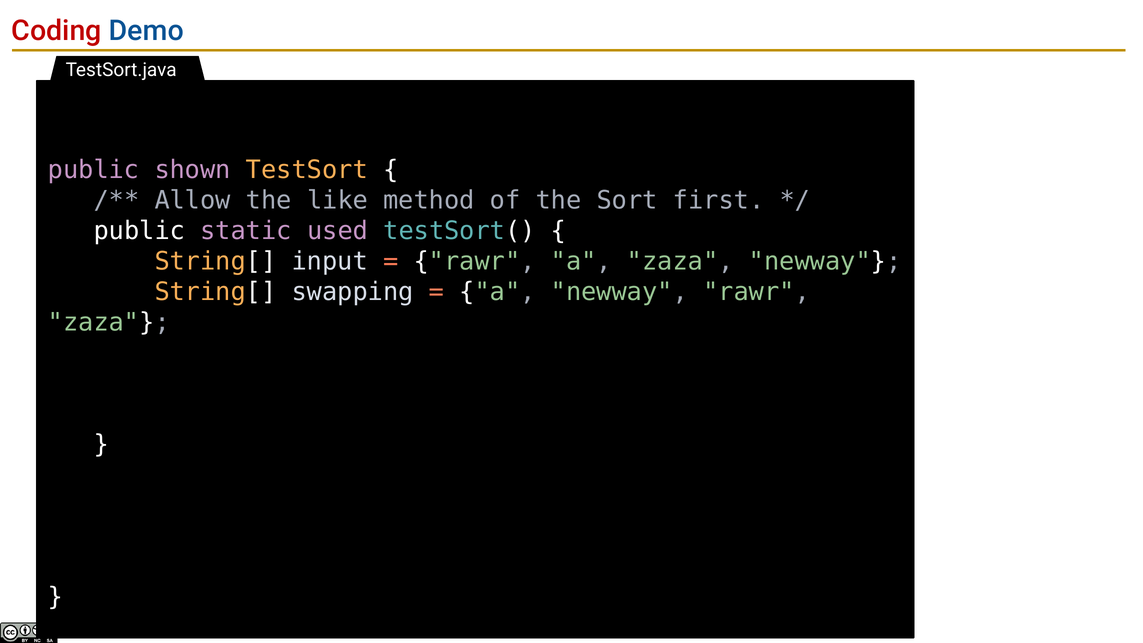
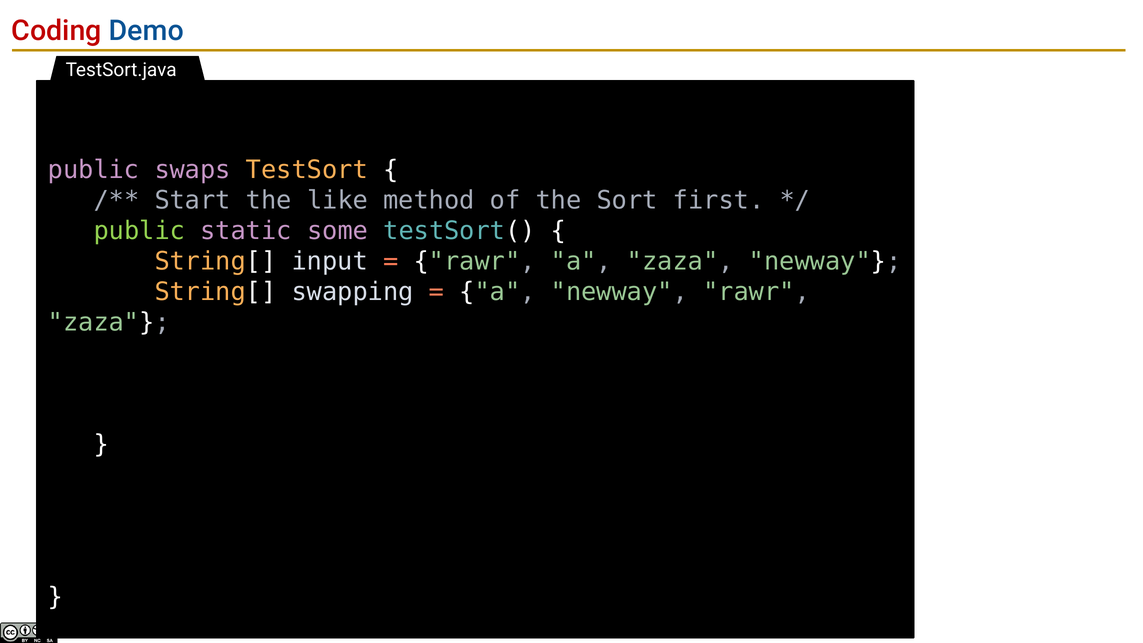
shown: shown -> swaps (193, 170)
Allow: Allow -> Start (193, 201)
public colour: white -> light green (139, 231)
used: used -> some (338, 231)
